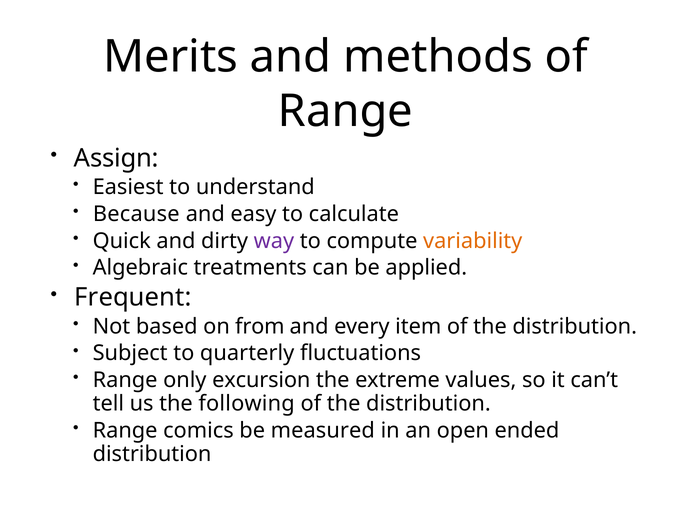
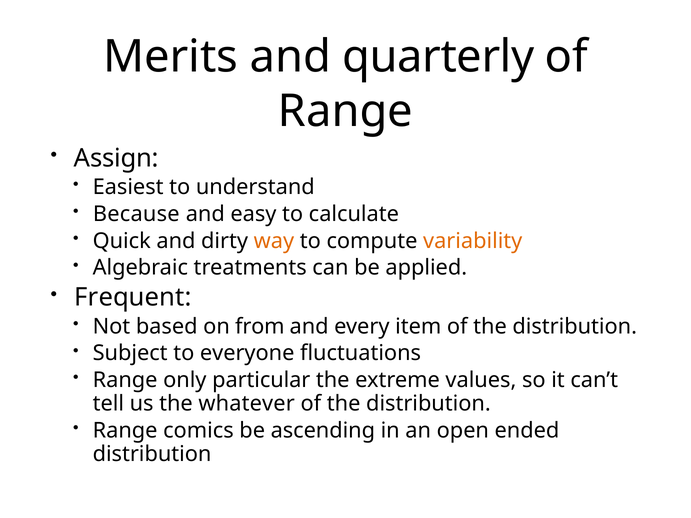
methods: methods -> quarterly (438, 57)
way colour: purple -> orange (274, 241)
quarterly: quarterly -> everyone (247, 353)
excursion: excursion -> particular (261, 380)
following: following -> whatever (247, 404)
measured: measured -> ascending (323, 431)
